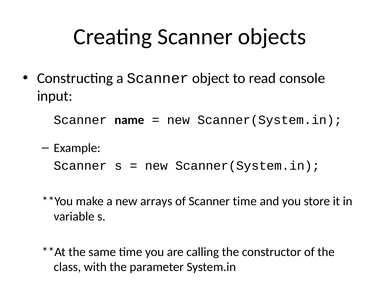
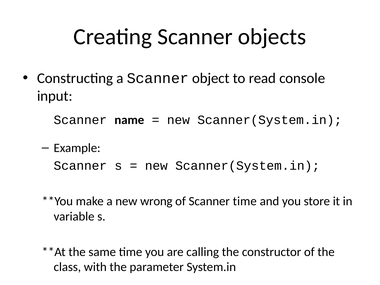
arrays: arrays -> wrong (156, 201)
